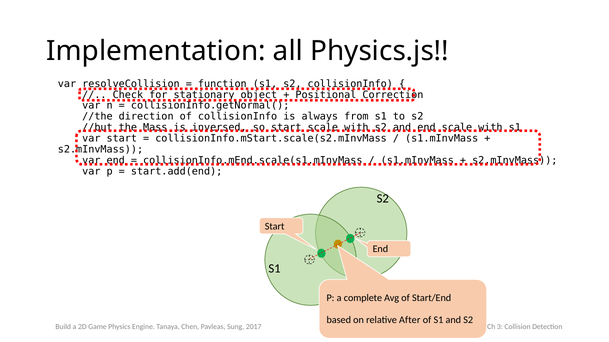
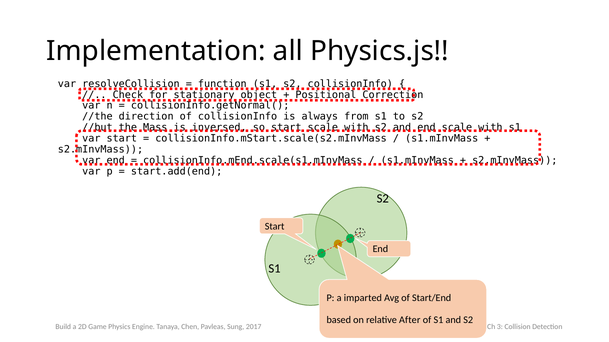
complete: complete -> imparted (363, 298)
